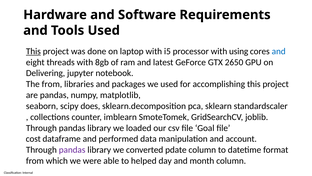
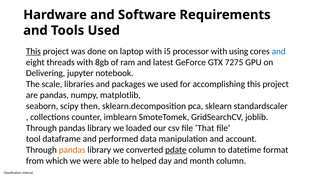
2650: 2650 -> 7275 (234, 62)
The from: from -> scale (52, 84)
does: does -> then (90, 106)
Goal: Goal -> That (205, 128)
cost: cost -> tool (33, 139)
pandas colour: purple -> orange (72, 149)
pdate underline: none -> present (176, 149)
